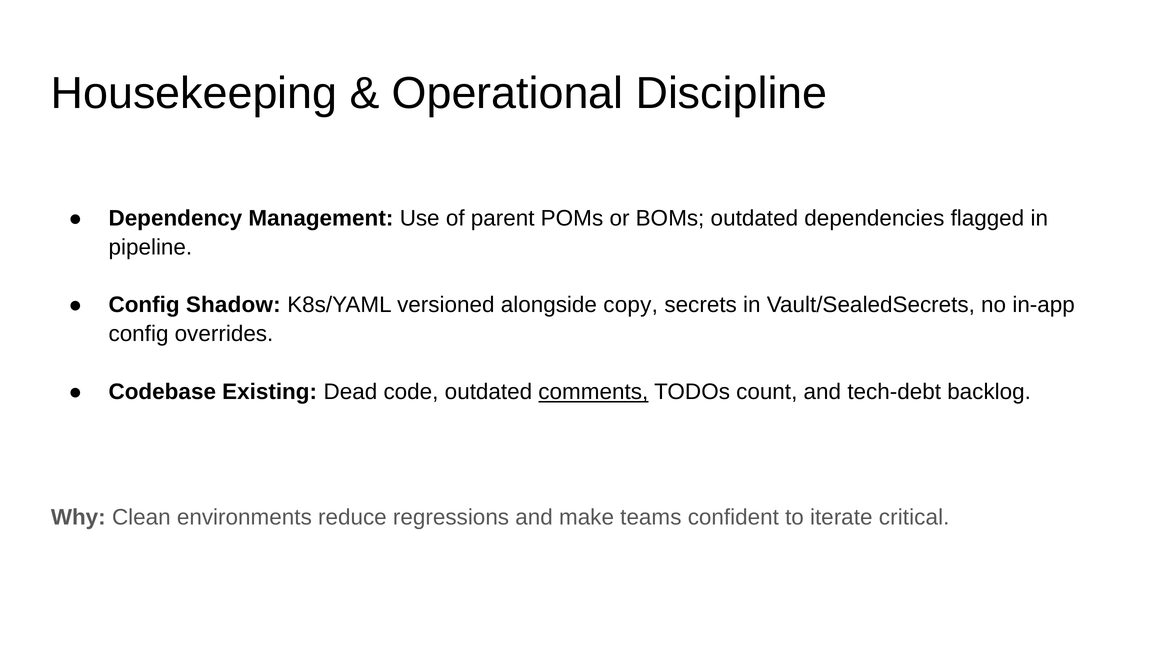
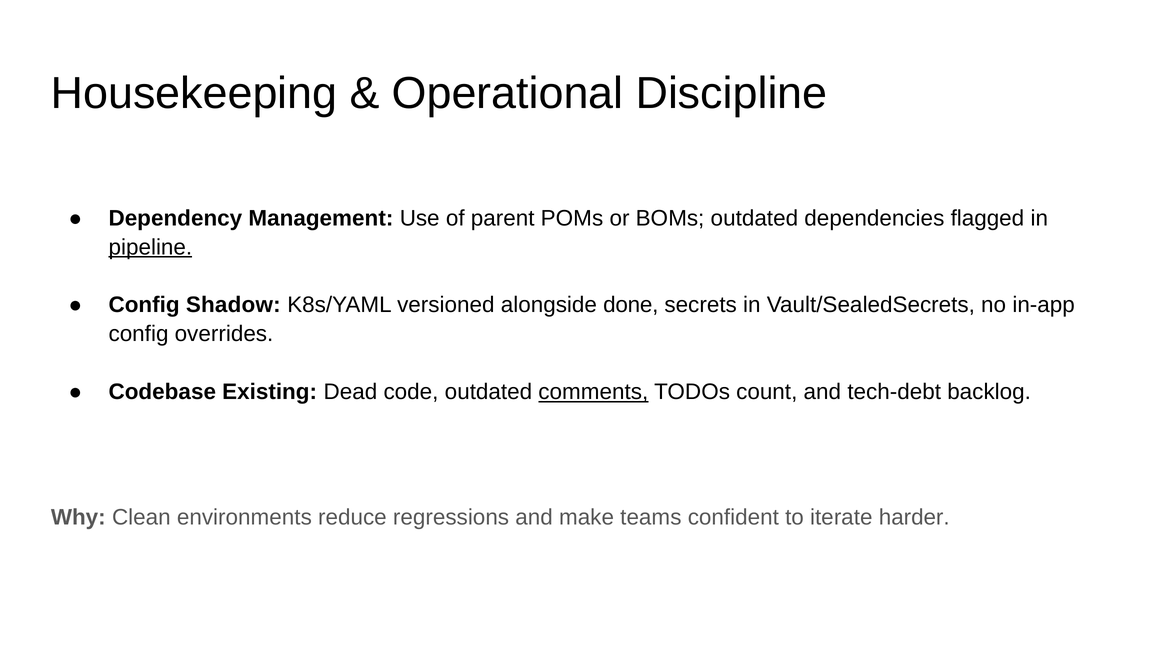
pipeline underline: none -> present (150, 247)
copy: copy -> done (631, 305)
critical: critical -> harder (914, 517)
